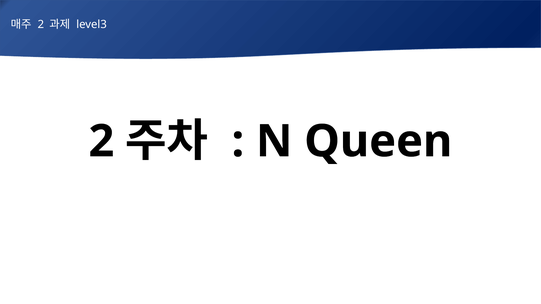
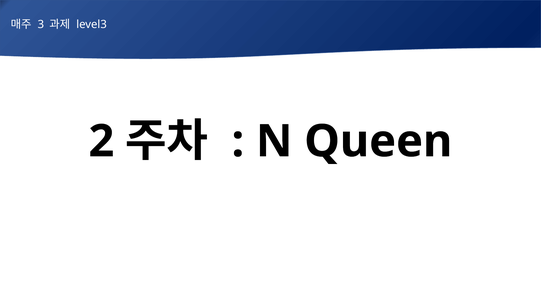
2: 2 -> 3 (41, 25)
